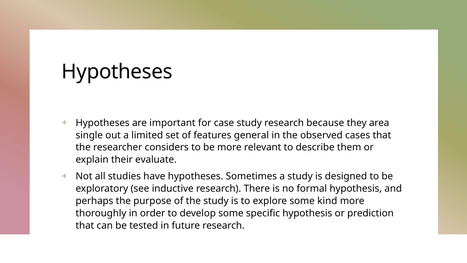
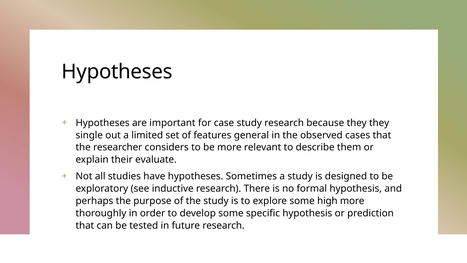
they area: area -> they (379, 123)
kind: kind -> high (327, 201)
